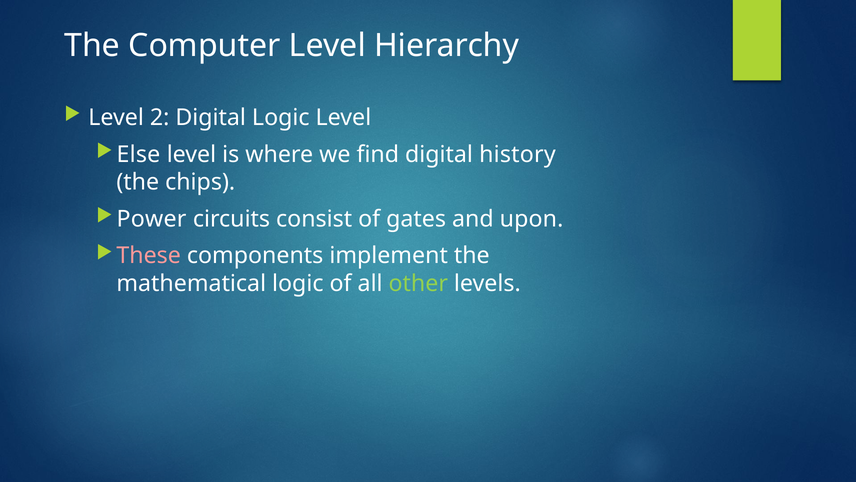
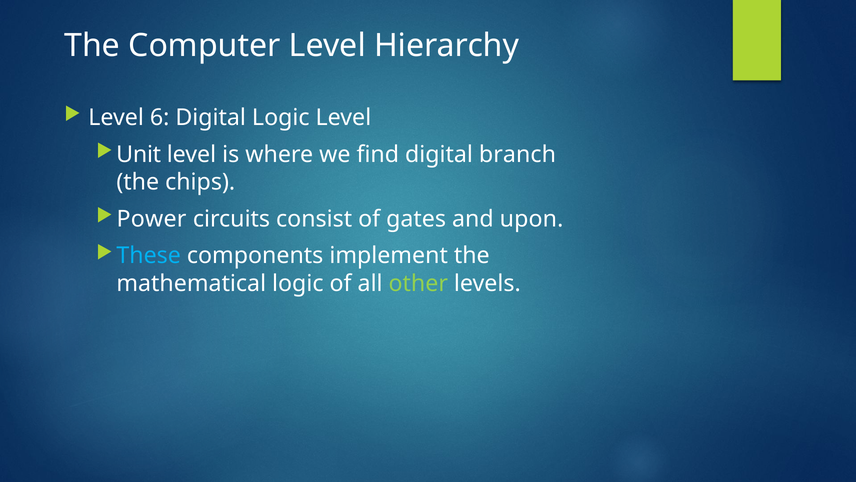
2: 2 -> 6 (160, 117)
Else: Else -> Unit (139, 154)
history: history -> branch (517, 154)
These colour: pink -> light blue (149, 255)
